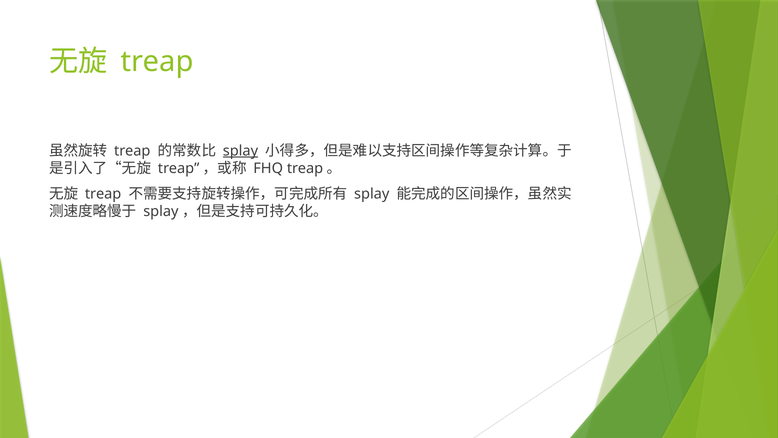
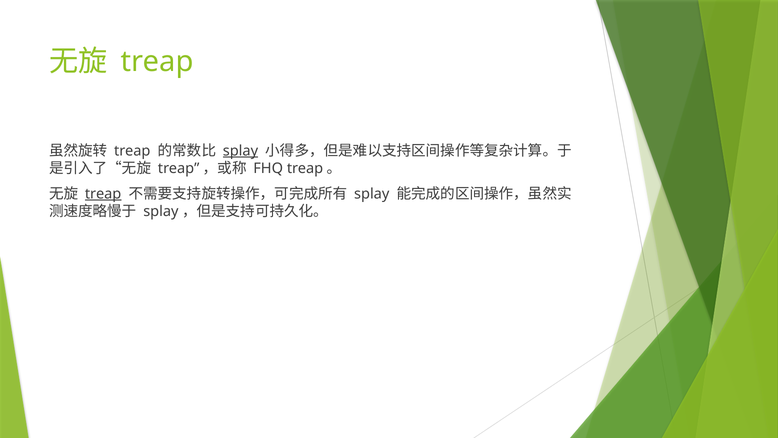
treap underline: none -> present (103, 194)
